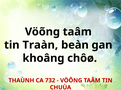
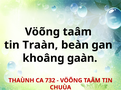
chôø: chôø -> gaàn (82, 59)
